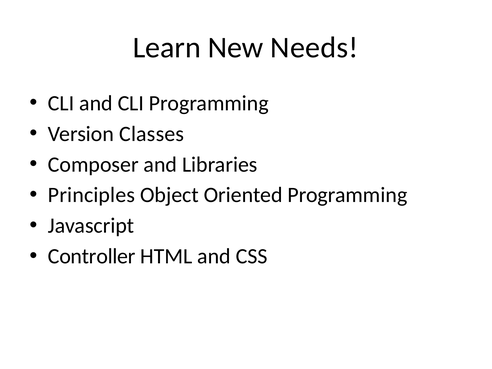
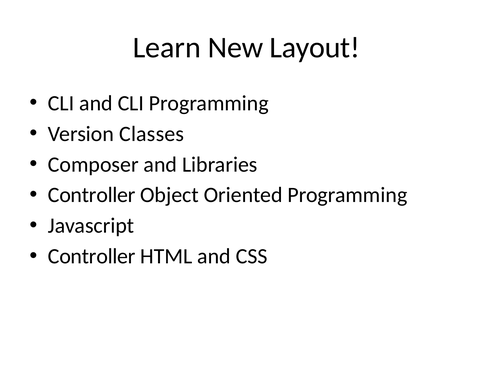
Needs: Needs -> Layout (315, 48)
Principles: Principles -> Controller (92, 195)
